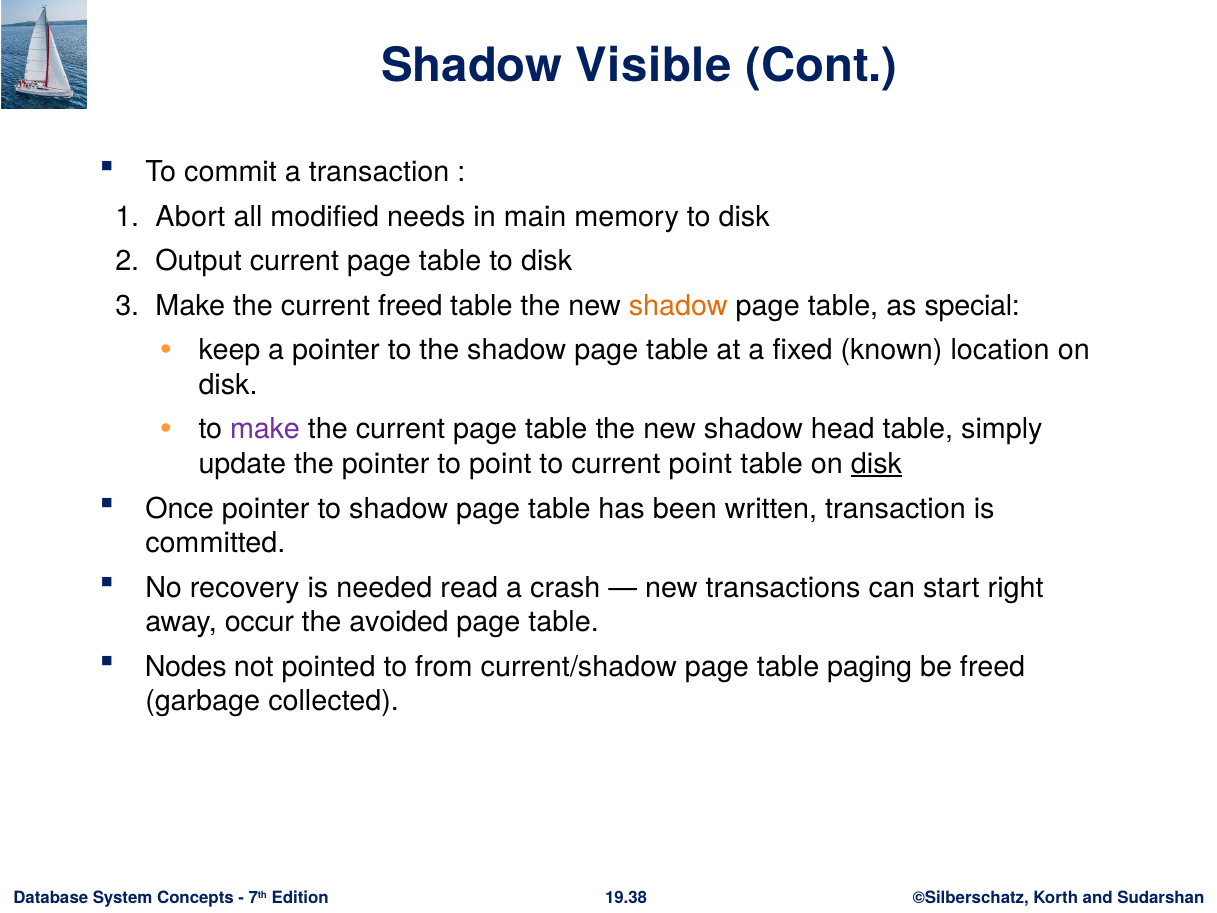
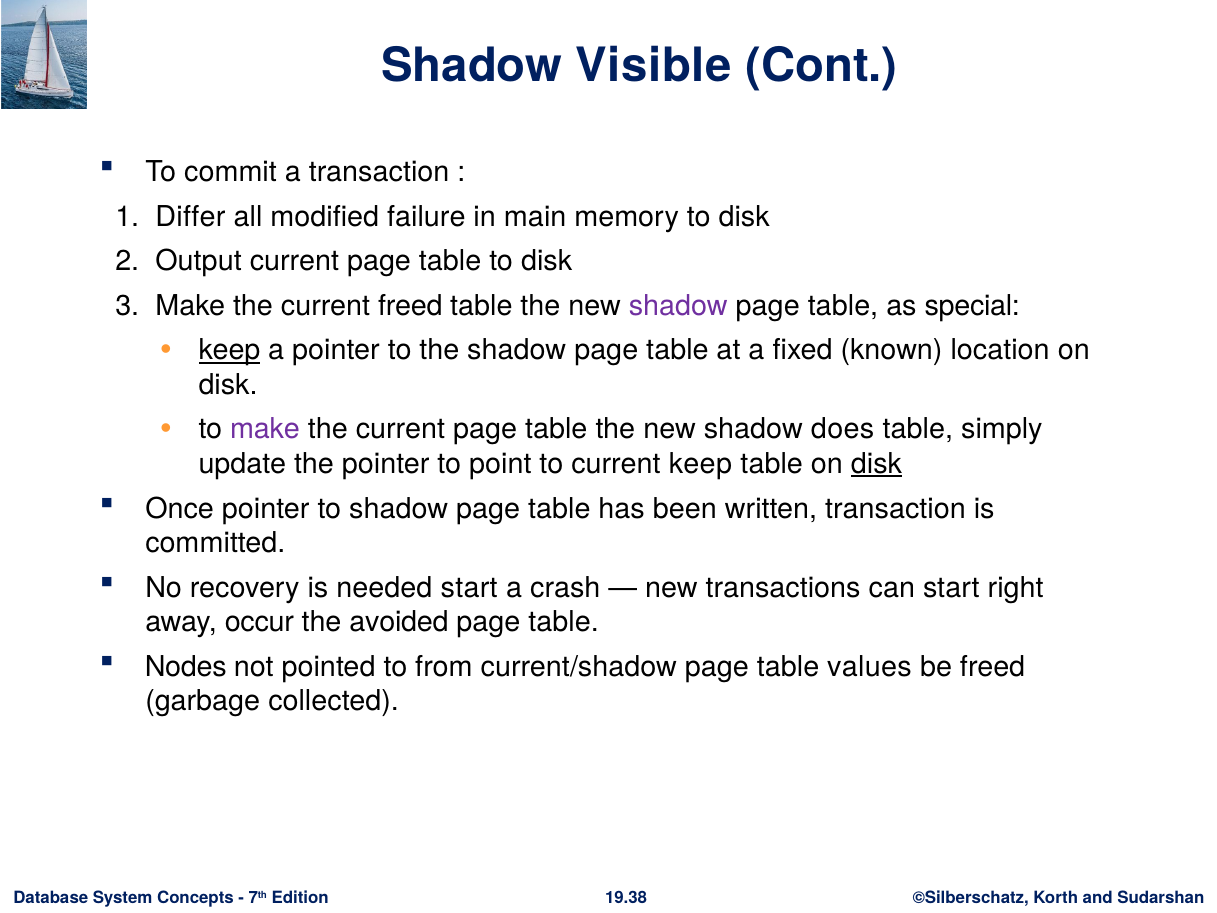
Abort: Abort -> Differ (190, 217)
needs: needs -> failure (426, 217)
shadow colour: orange -> purple (678, 306)
keep underline: none -> present (229, 350)
head: head -> does (843, 429)
current point: point -> keep (700, 464)
needed read: read -> start (469, 587)
paging: paging -> values (869, 667)
